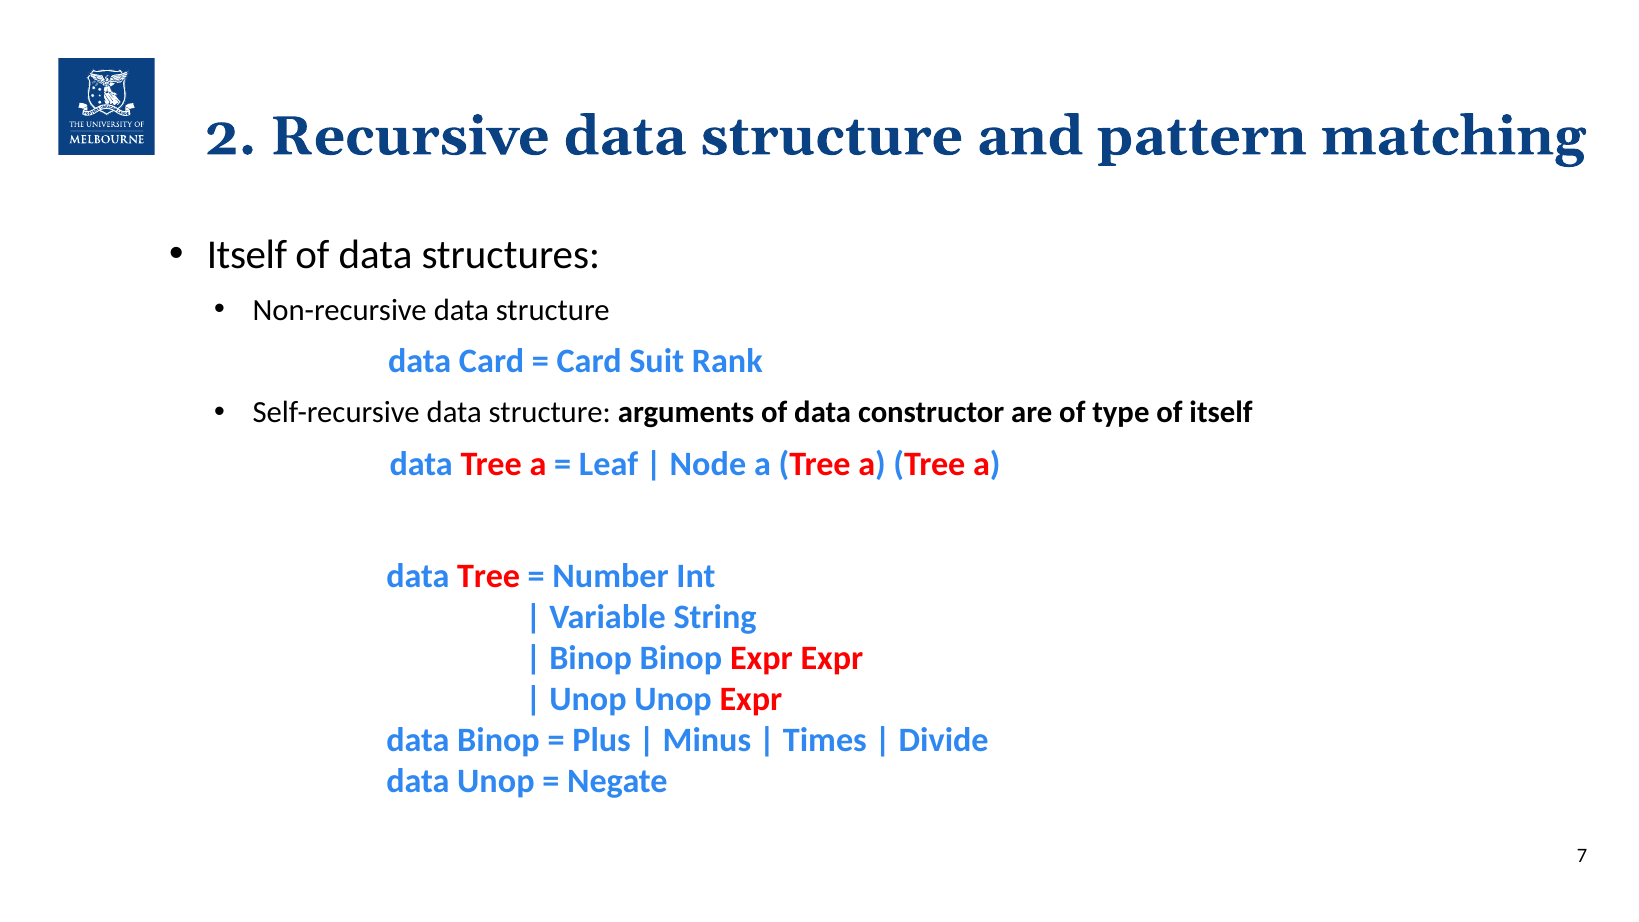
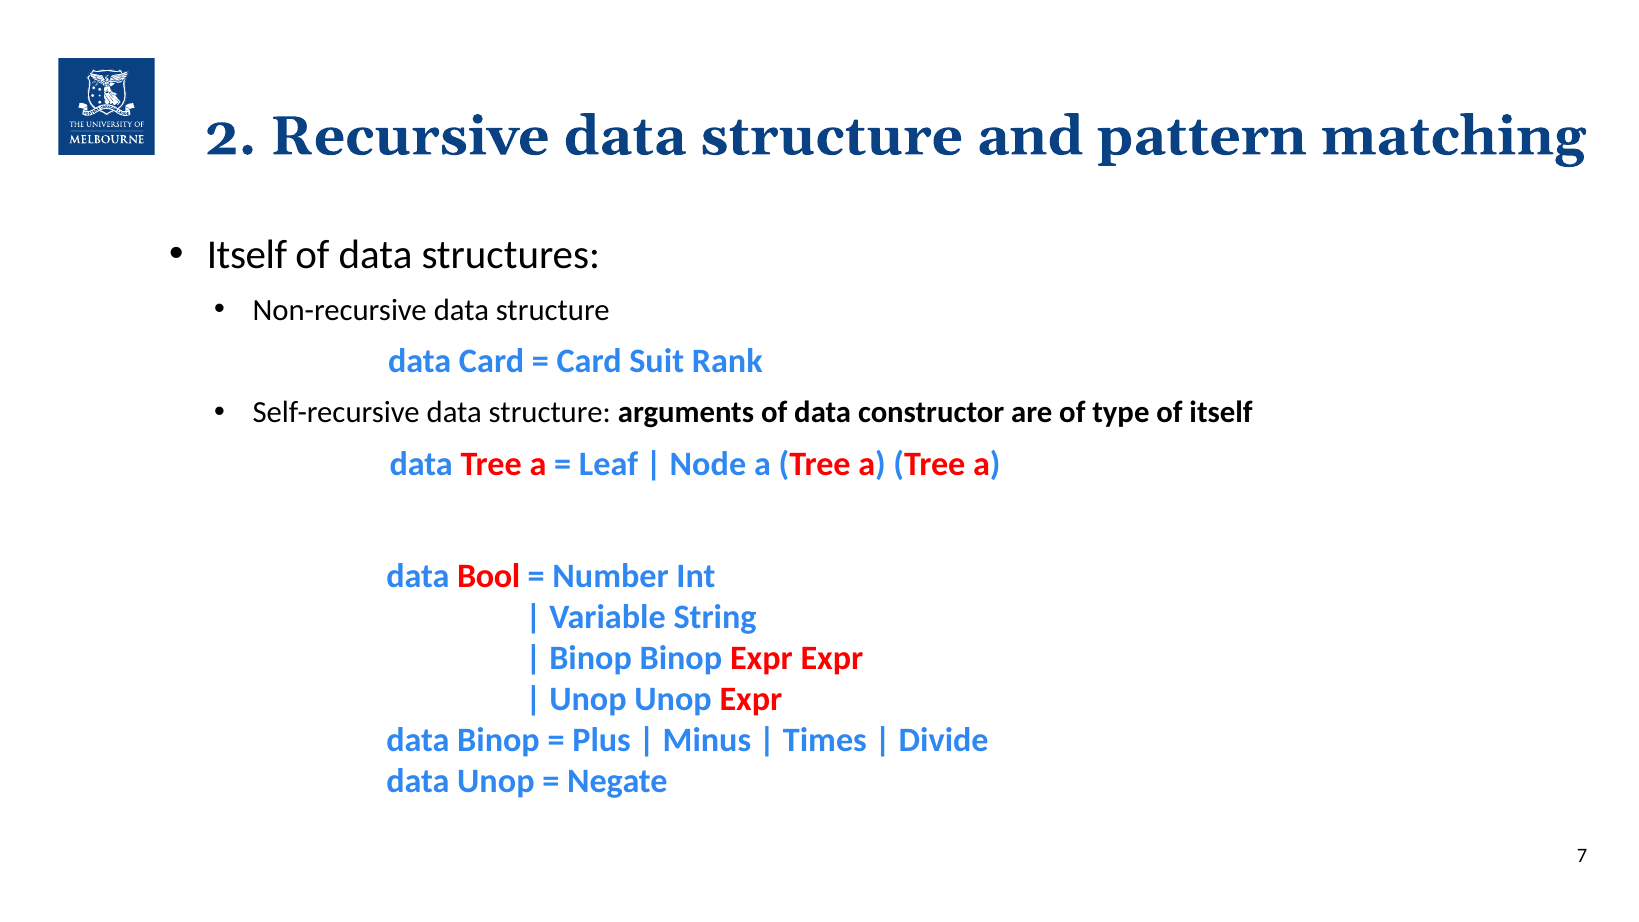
Tree: Tree -> Bool (489, 576)
